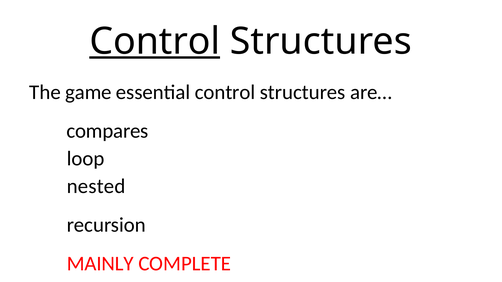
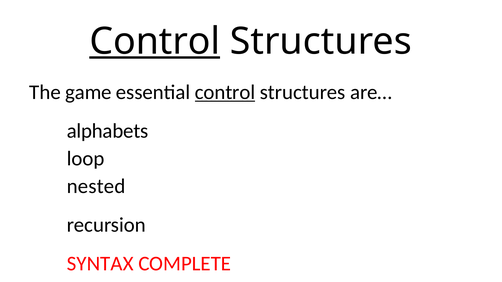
control underline: none -> present (225, 92)
compares: compares -> alphabets (108, 131)
MAINLY: MAINLY -> SYNTAX (100, 264)
